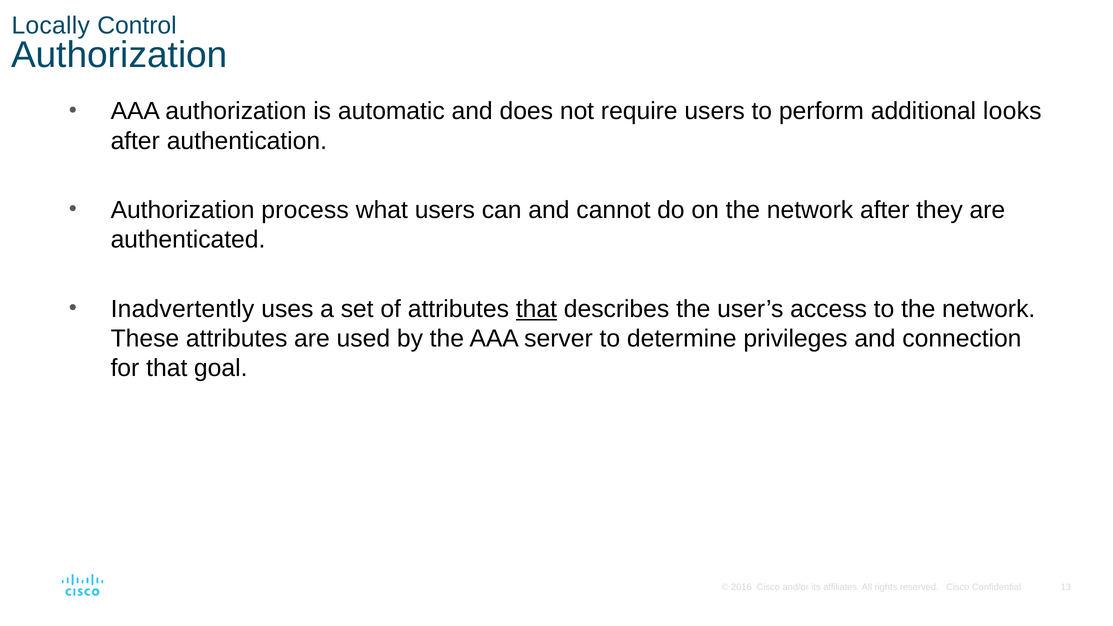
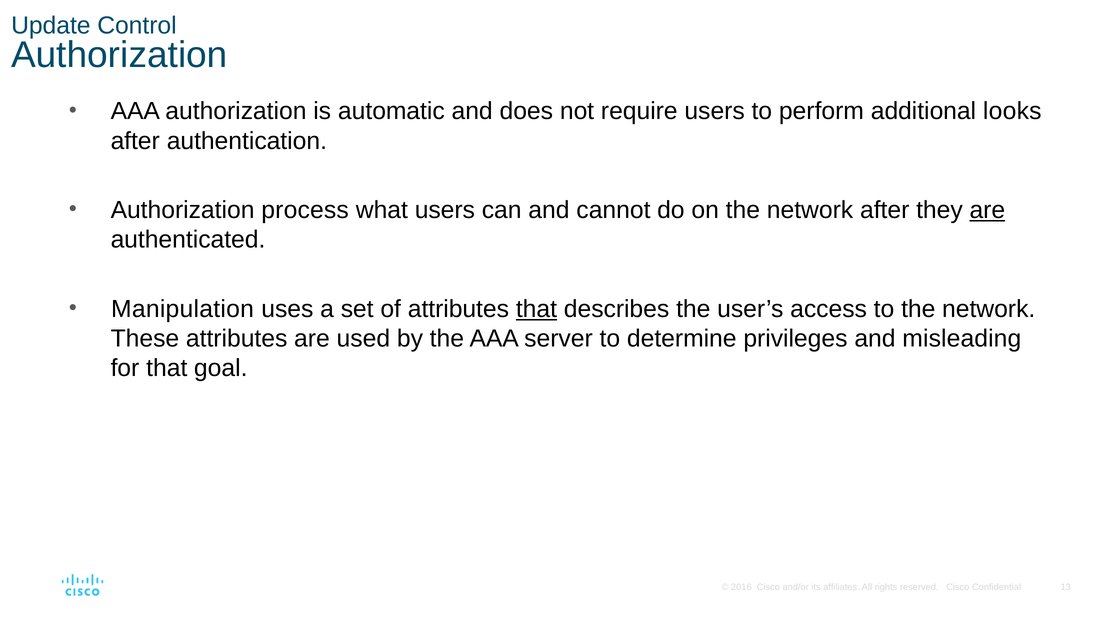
Locally: Locally -> Update (51, 26)
are underline: none -> present (987, 210)
Inadvertently: Inadvertently -> Manipulation (182, 309)
connection: connection -> misleading (962, 339)
